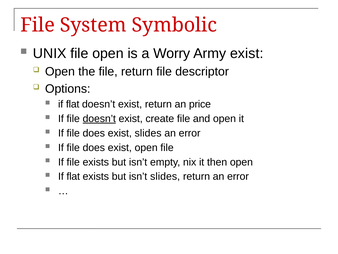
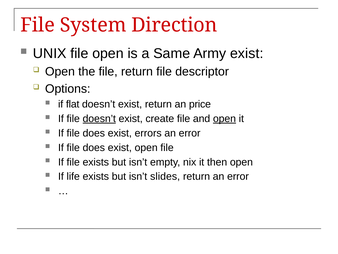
Symbolic: Symbolic -> Direction (174, 25)
Worry: Worry -> Same (172, 53)
open underline: none -> present (224, 118)
exist slides: slides -> errors (148, 133)
flat: flat -> life (73, 176)
